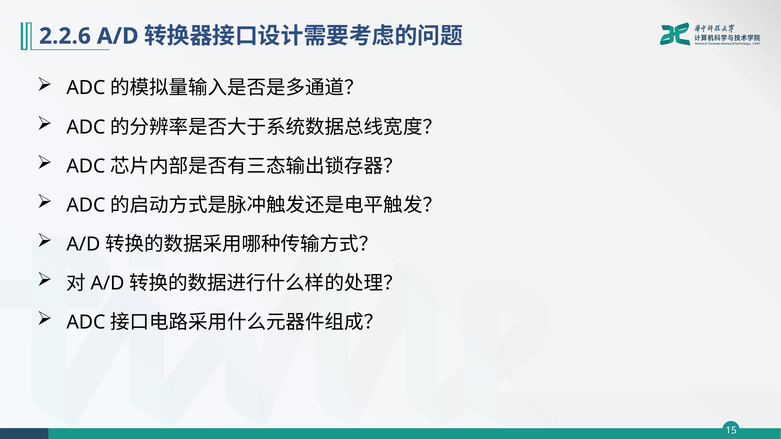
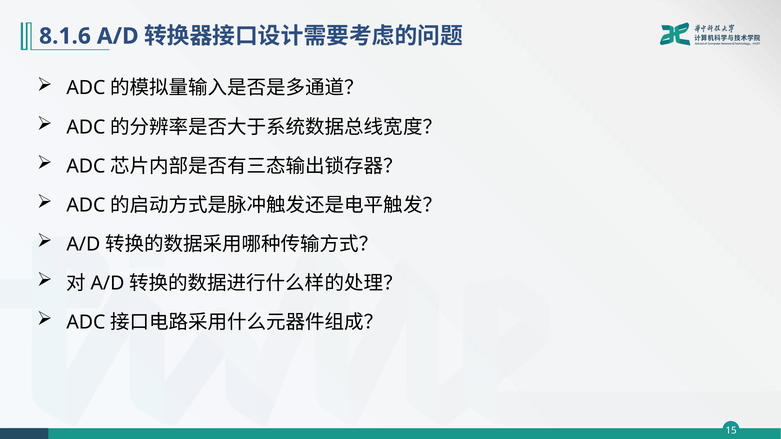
2.2.6: 2.2.6 -> 8.1.6 (65, 36)
